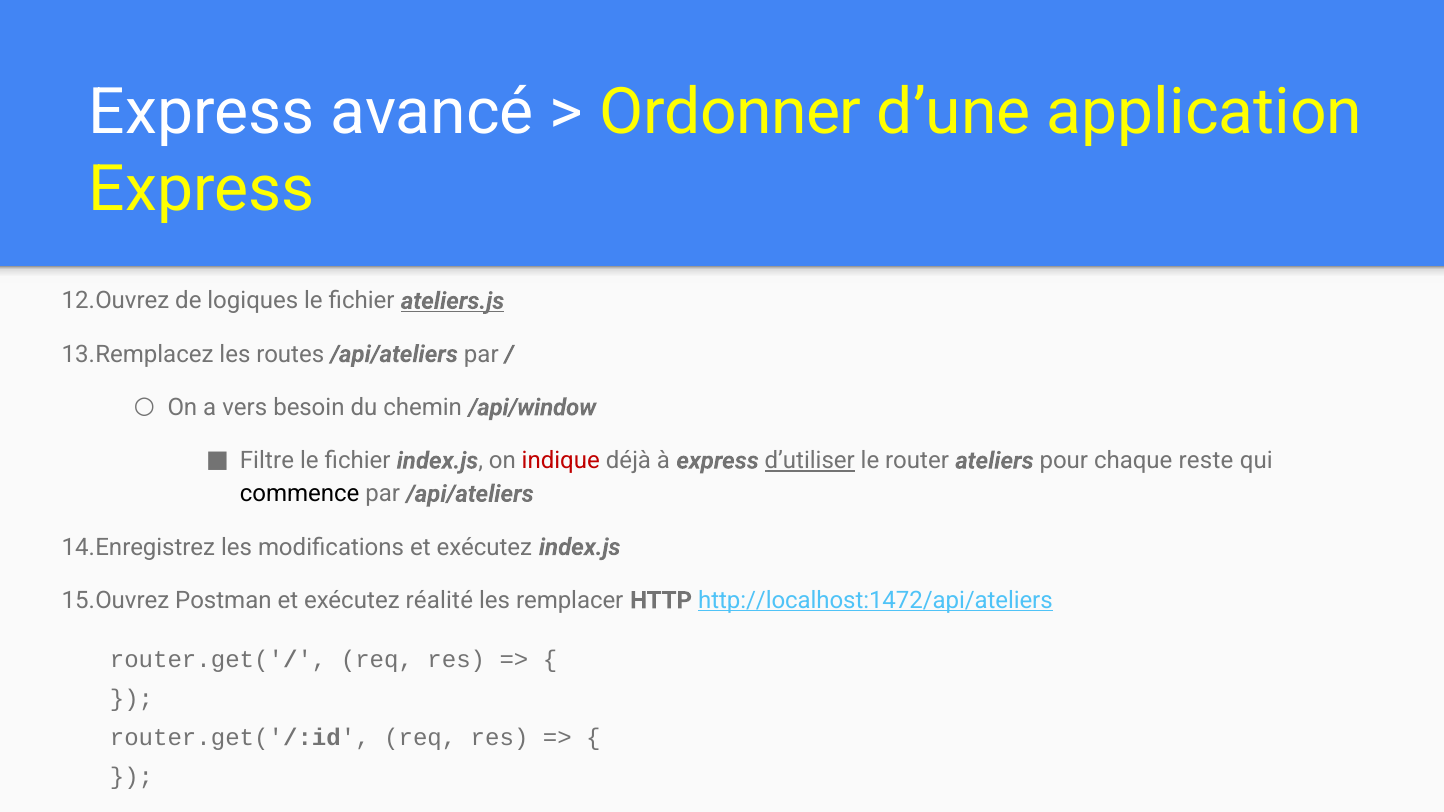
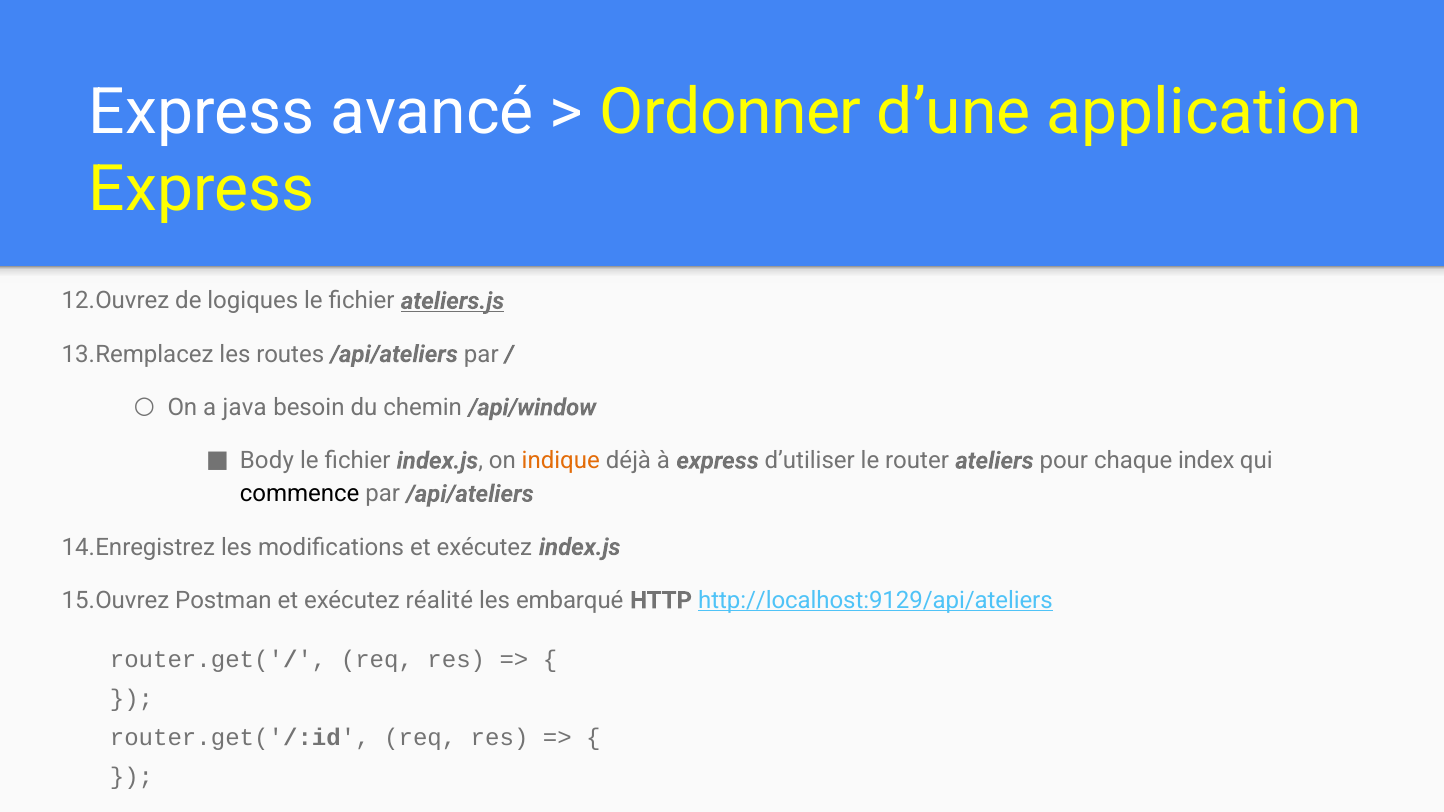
vers: vers -> java (245, 408)
Filtre: Filtre -> Body (267, 461)
indique colour: red -> orange (561, 461)
d’utiliser underline: present -> none (810, 461)
reste: reste -> index (1206, 461)
remplacer: remplacer -> embarqué (570, 601)
http://localhost:1472/api/ateliers: http://localhost:1472/api/ateliers -> http://localhost:9129/api/ateliers (875, 601)
